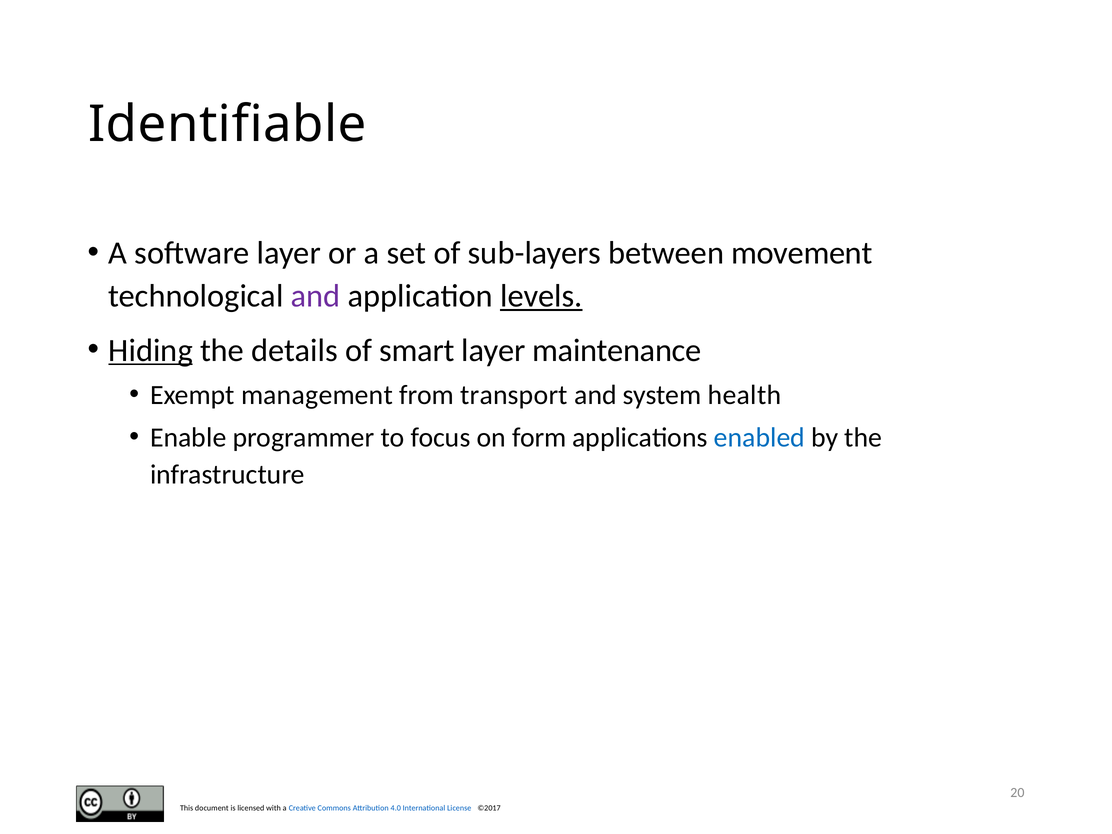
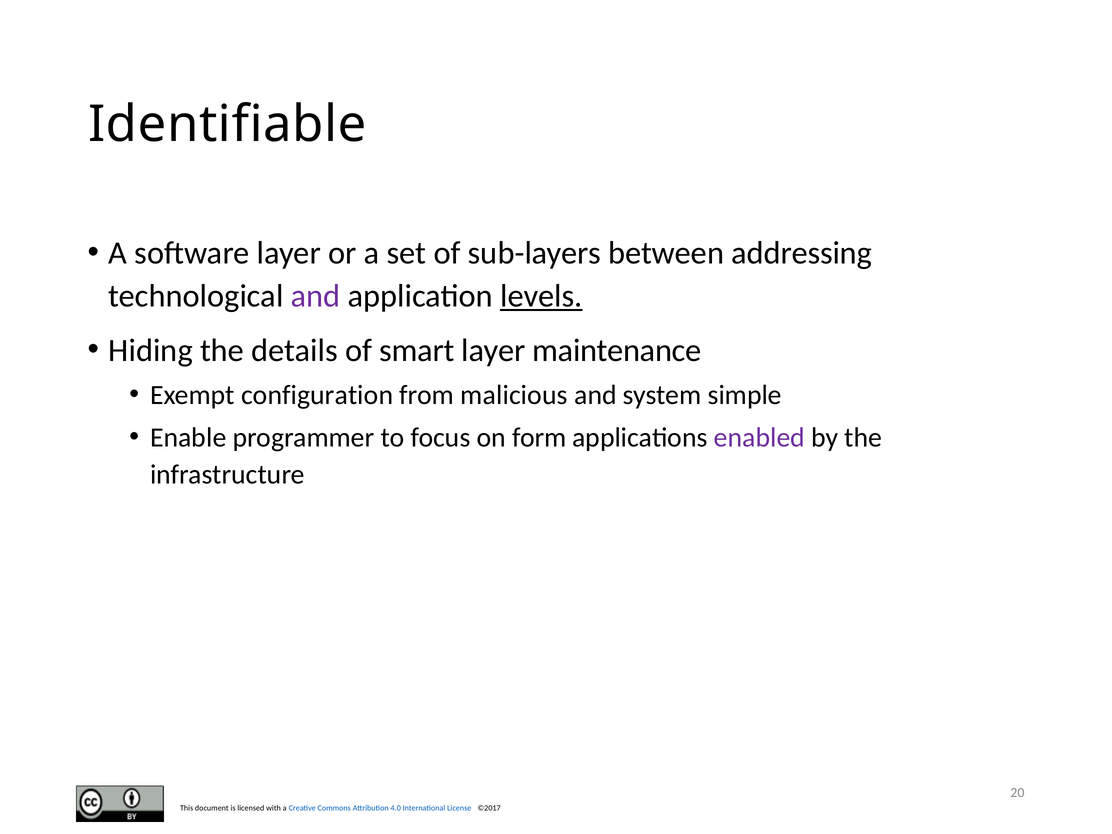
movement: movement -> addressing (802, 253)
Hiding underline: present -> none (151, 350)
management: management -> configuration (317, 395)
transport: transport -> malicious (514, 395)
health: health -> simple (745, 395)
enabled colour: blue -> purple (759, 438)
